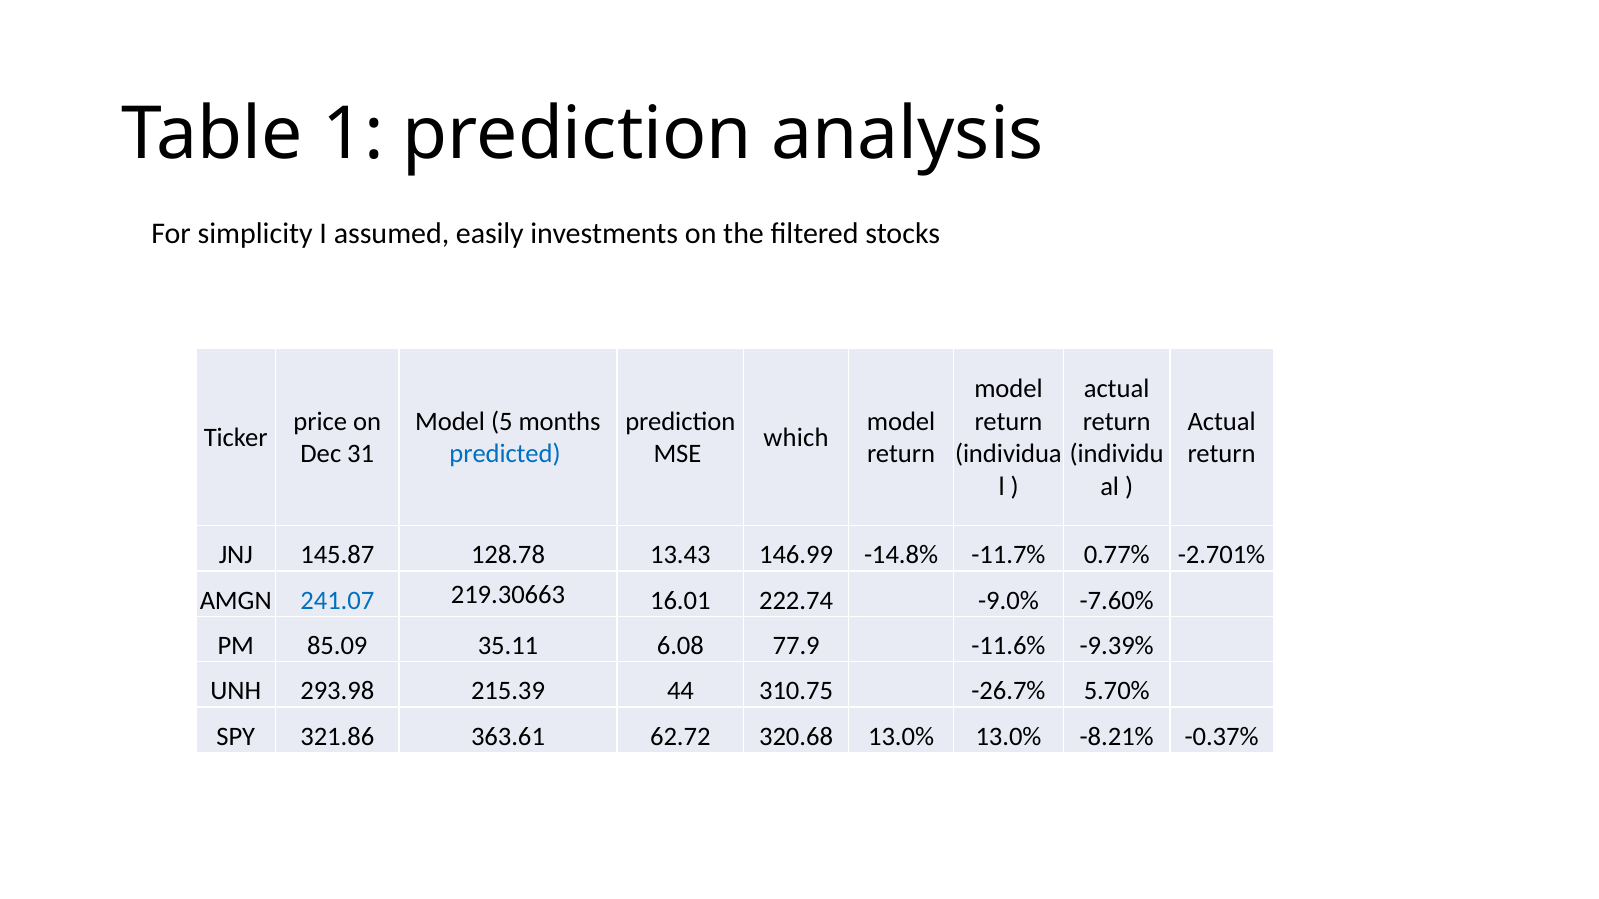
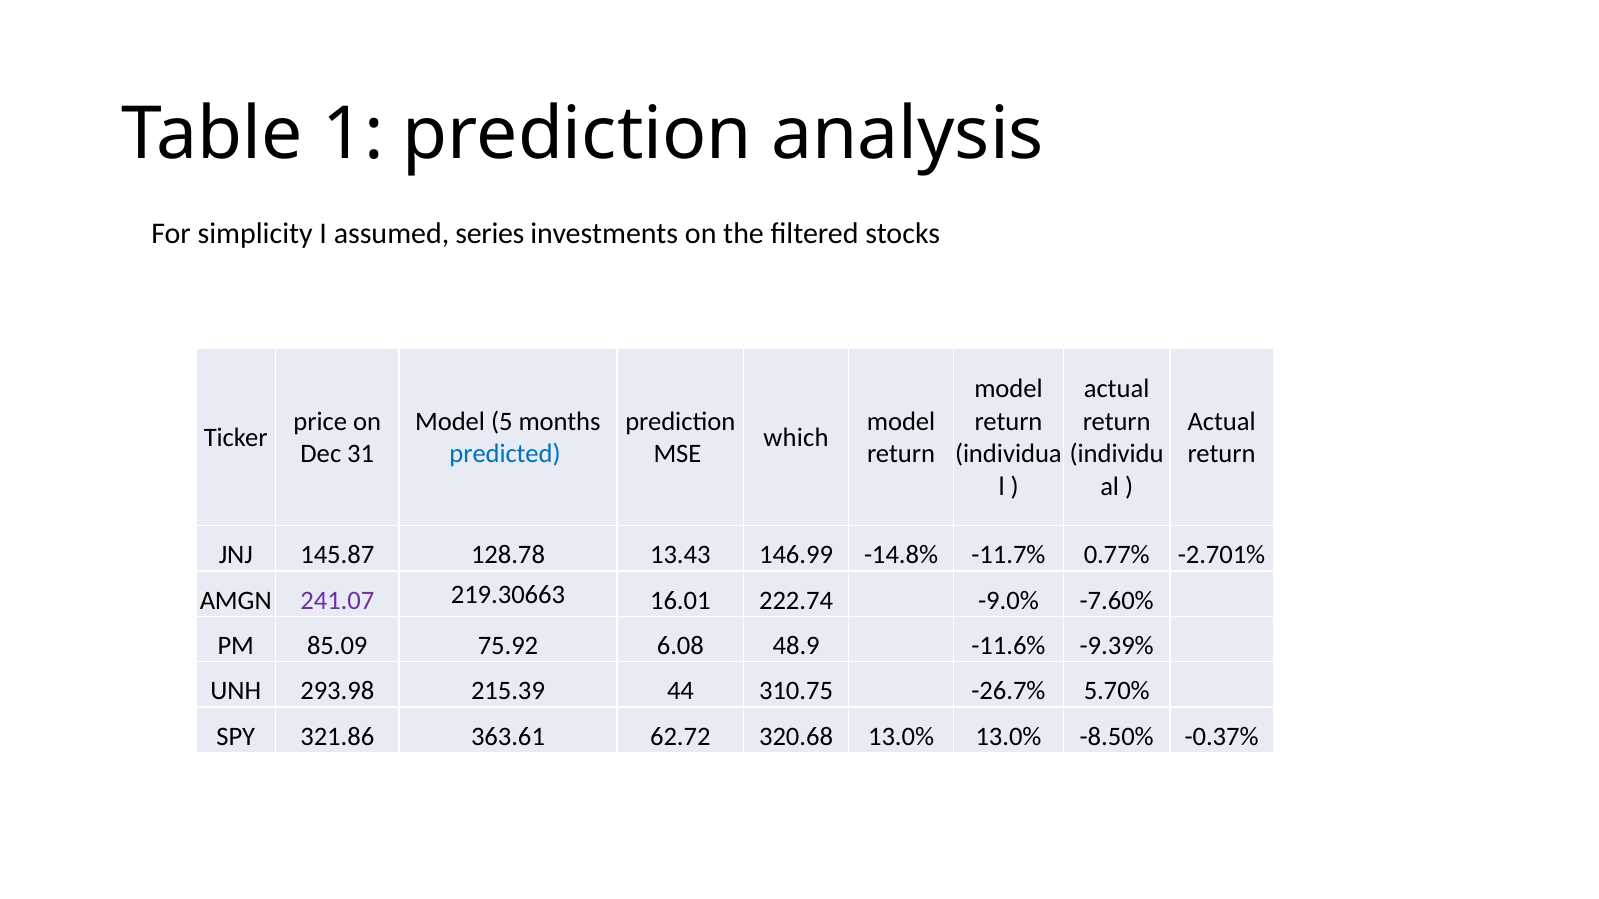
easily: easily -> series (490, 234)
241.07 colour: blue -> purple (337, 601)
35.11: 35.11 -> 75.92 (508, 646)
77.9: 77.9 -> 48.9 (796, 646)
-8.21%: -8.21% -> -8.50% (1117, 737)
